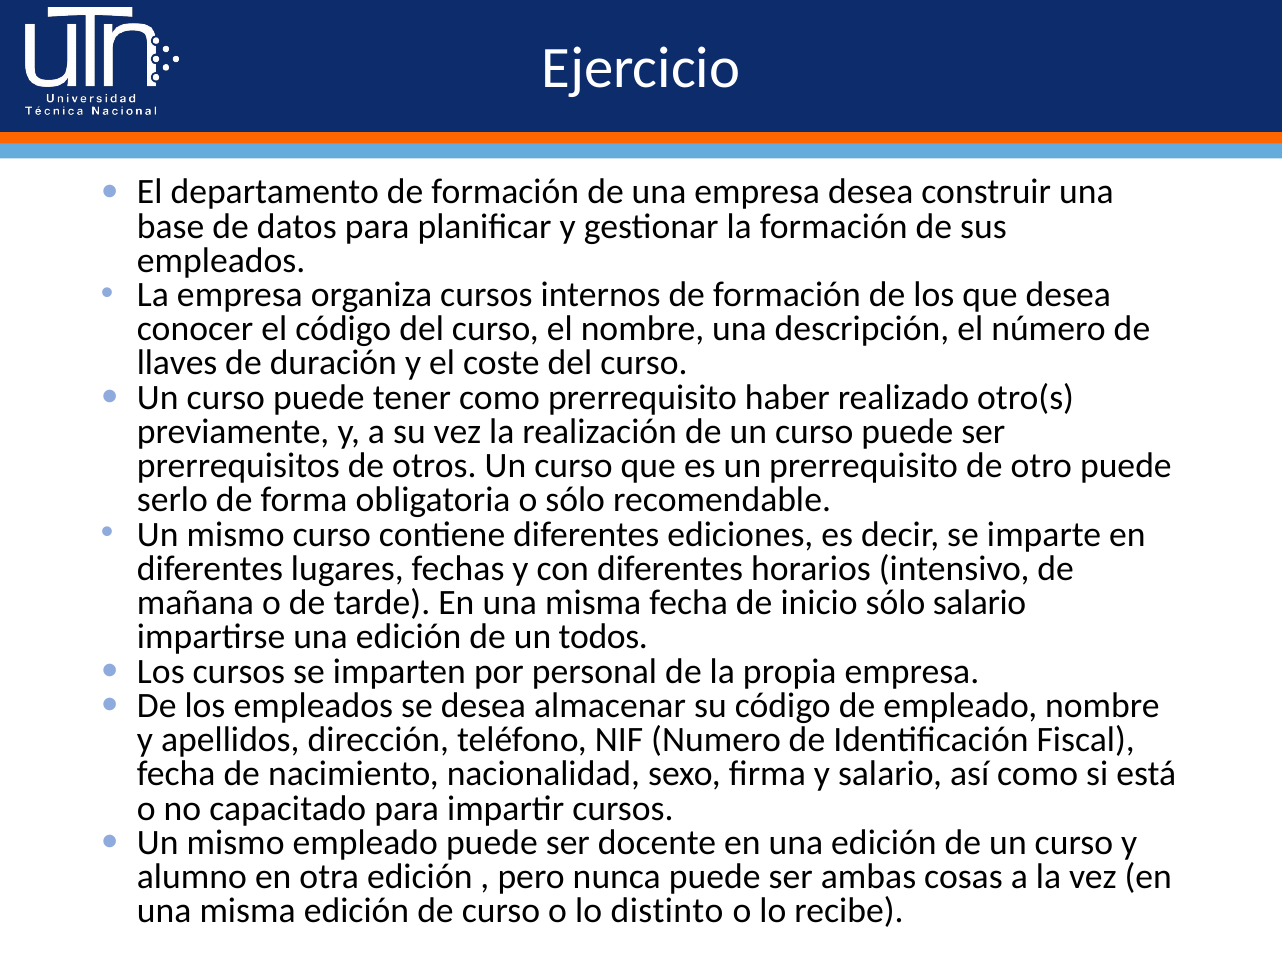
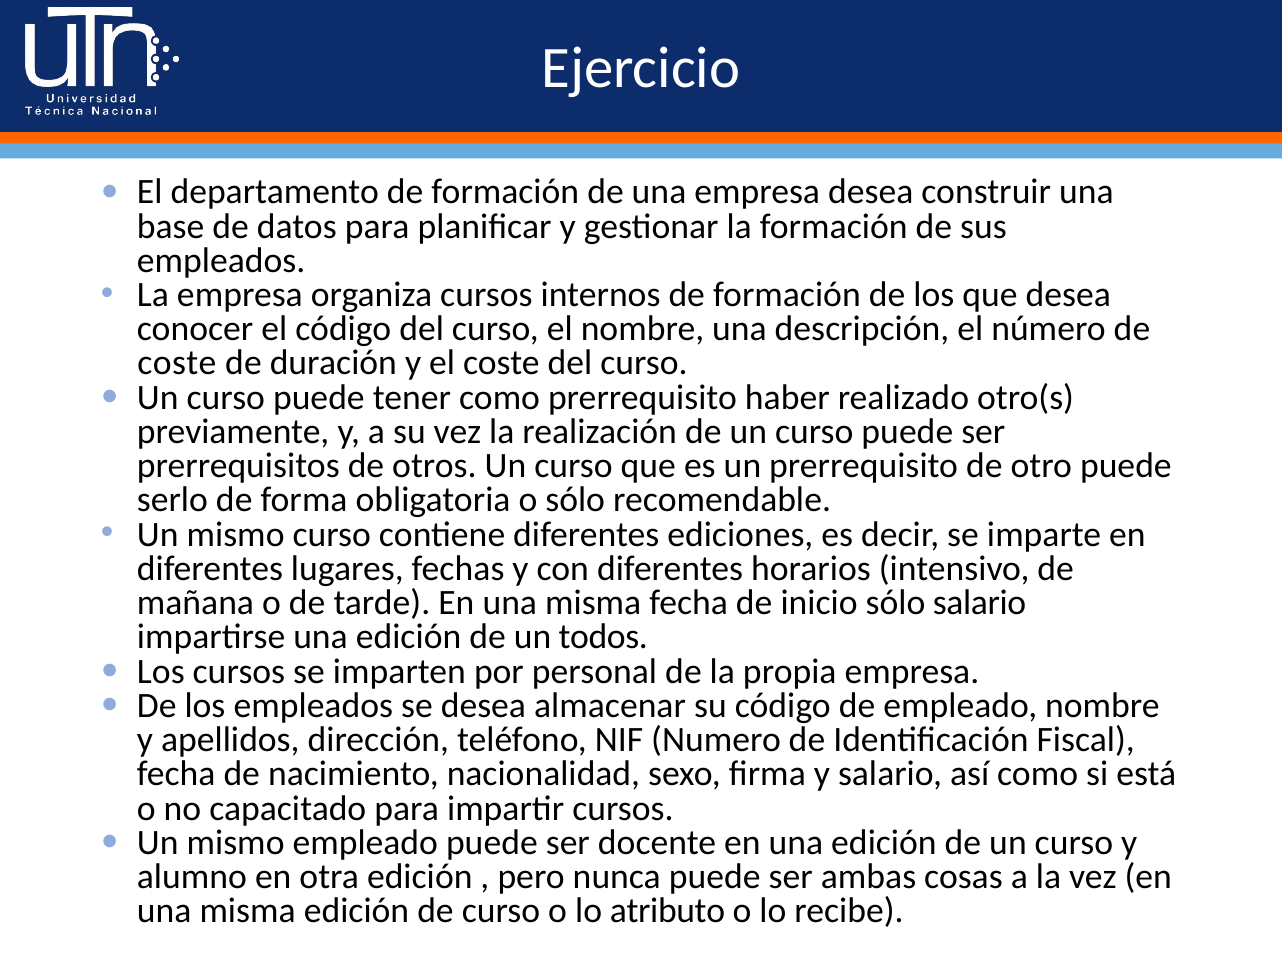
llaves: llaves -> coste (177, 363)
distinto: distinto -> atributo (667, 911)
